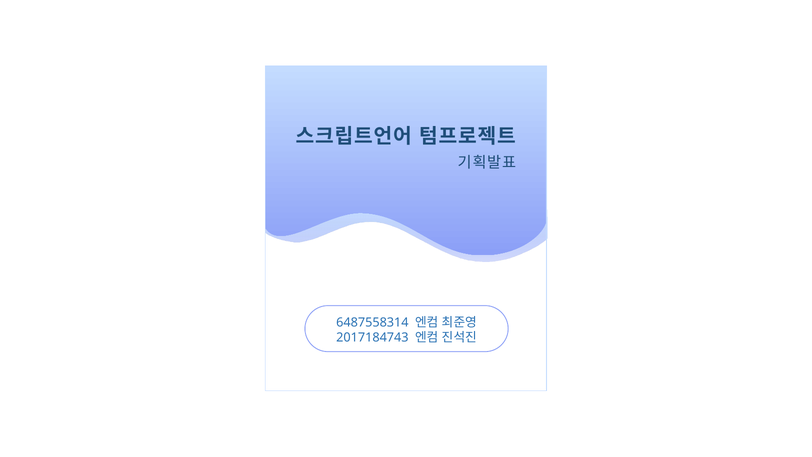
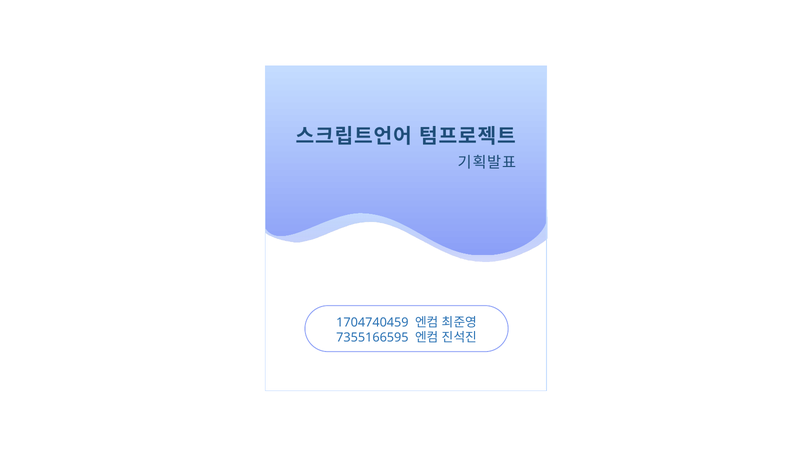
6487558314: 6487558314 -> 1704740459 (372, 322)
2017184743: 2017184743 -> 7355166595 (372, 338)
